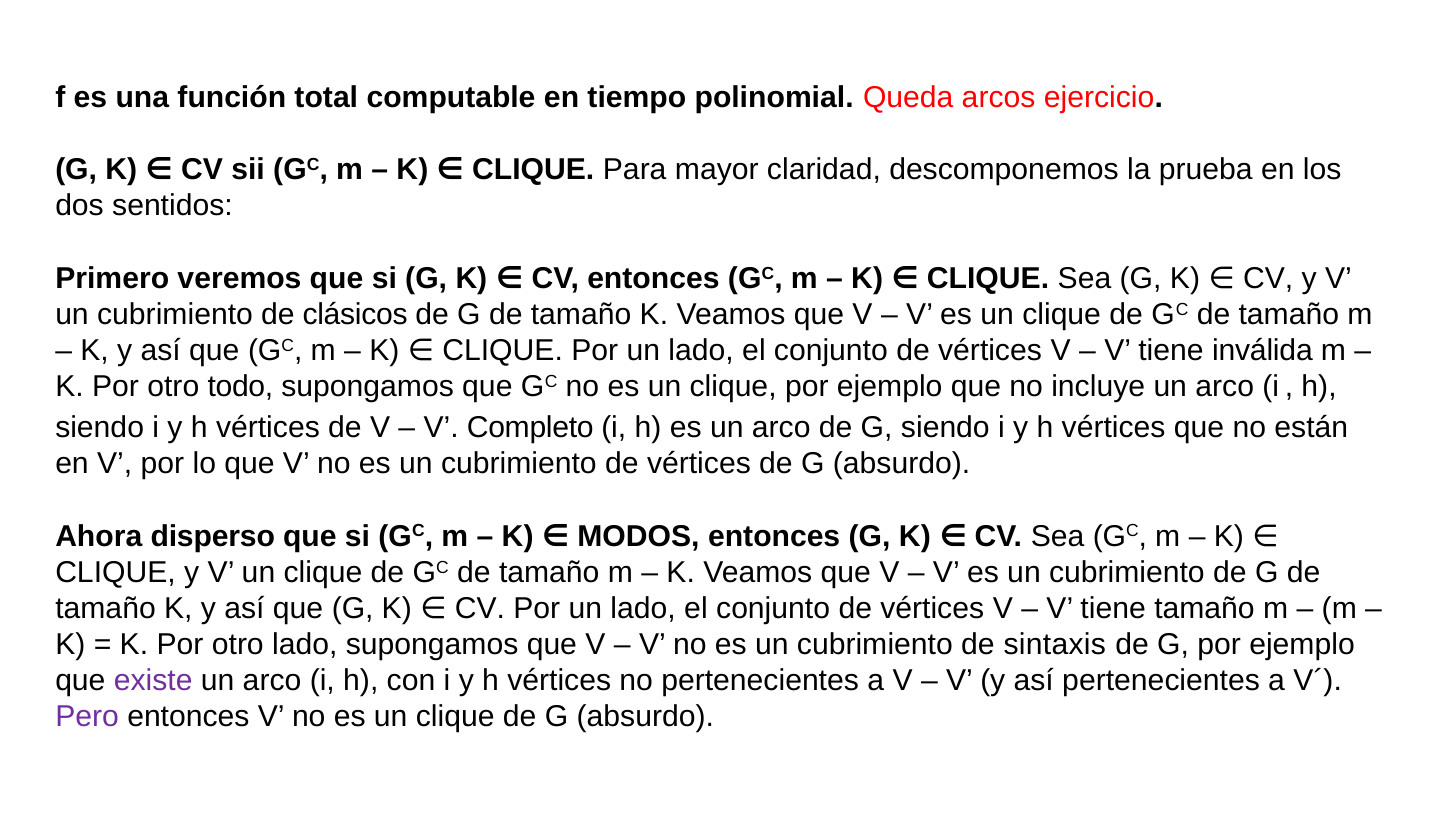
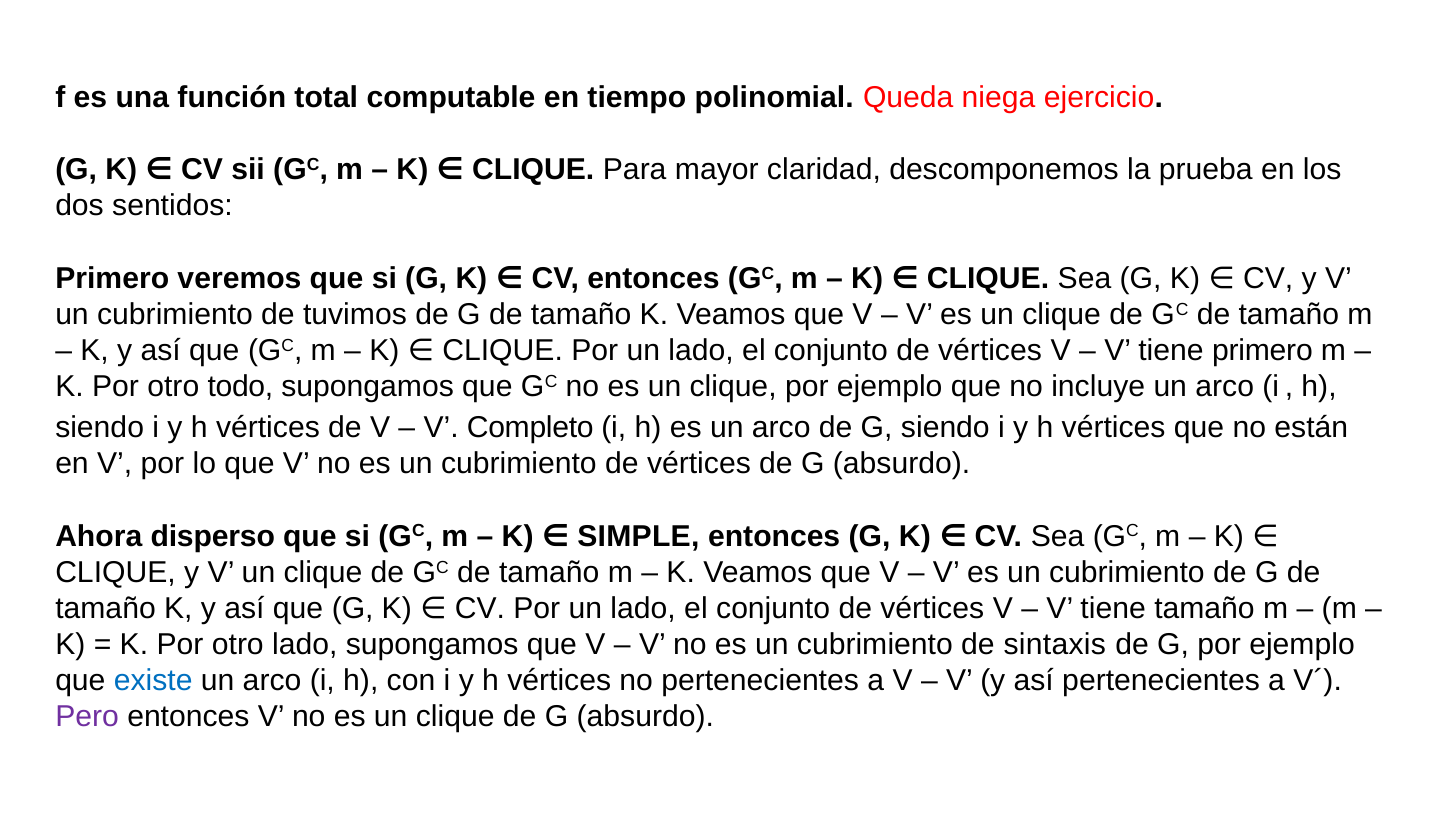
arcos: arcos -> niega (999, 97)
clásicos: clásicos -> tuvimos (355, 314)
tiene inválida: inválida -> primero (1262, 350)
MODOS: MODOS -> SIMPLE (638, 536)
existe colour: purple -> blue (153, 680)
